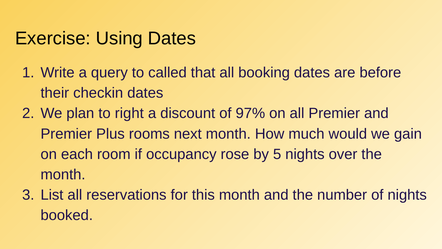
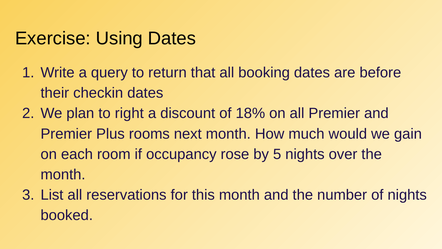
called: called -> return (167, 73)
97%: 97% -> 18% (250, 113)
